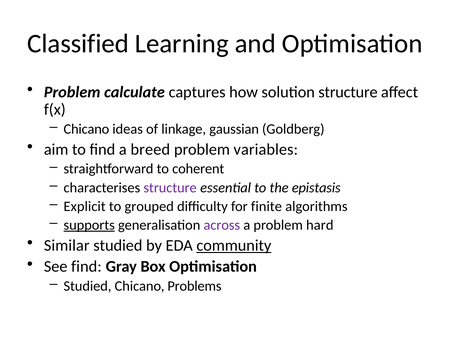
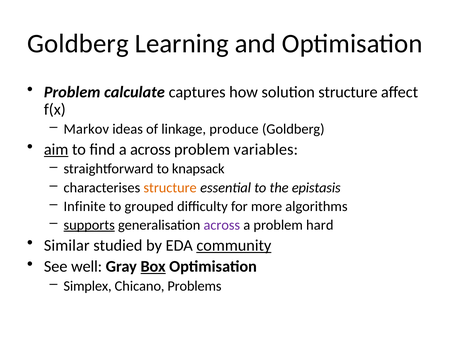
Classified: Classified -> Goldberg (78, 44)
Chicano: Chicano -> Markov (86, 129)
gaussian: gaussian -> produce (234, 129)
aim underline: none -> present (56, 149)
a breed: breed -> across (150, 149)
coherent: coherent -> knapsack (198, 169)
structure colour: purple -> orange (170, 187)
Explicit: Explicit -> Infinite (85, 206)
finite: finite -> more (267, 206)
See find: find -> well (87, 266)
Box underline: none -> present (153, 266)
Studied: Studied -> Simplex (88, 286)
